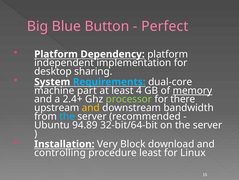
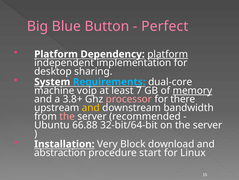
platform underline: none -> present (168, 54)
part: part -> voip (87, 90)
4: 4 -> 7 (139, 90)
2.4+: 2.4+ -> 3.8+ (73, 99)
processor colour: light green -> pink (129, 99)
the colour: light blue -> pink (67, 116)
94.89: 94.89 -> 66.88 (85, 125)
controlling: controlling -> abstraction (60, 152)
procedure least: least -> start (150, 152)
